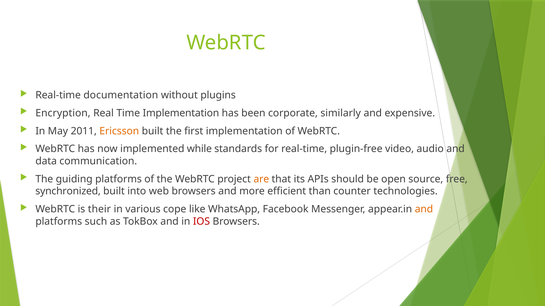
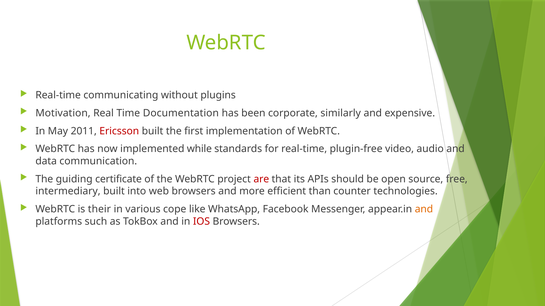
documentation: documentation -> communicating (121, 95)
Encryption: Encryption -> Motivation (63, 113)
Time Implementation: Implementation -> Documentation (181, 113)
Ericsson colour: orange -> red (119, 131)
guiding platforms: platforms -> certificate (119, 179)
are colour: orange -> red (261, 179)
synchronized: synchronized -> intermediary (68, 192)
